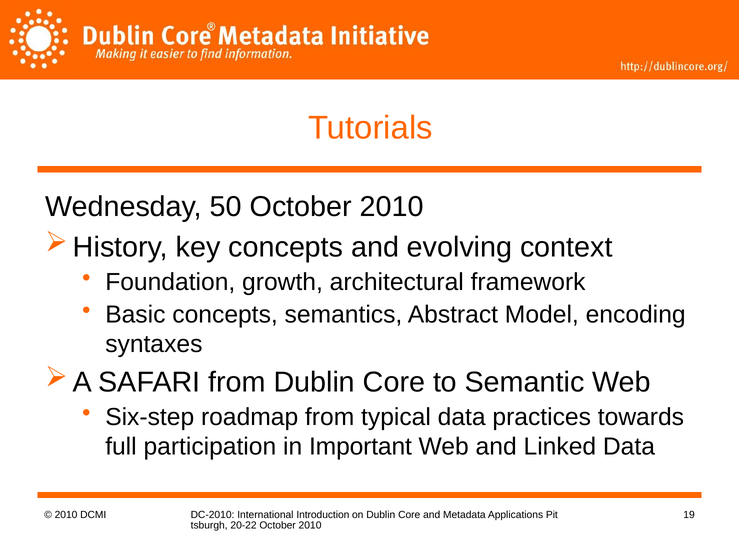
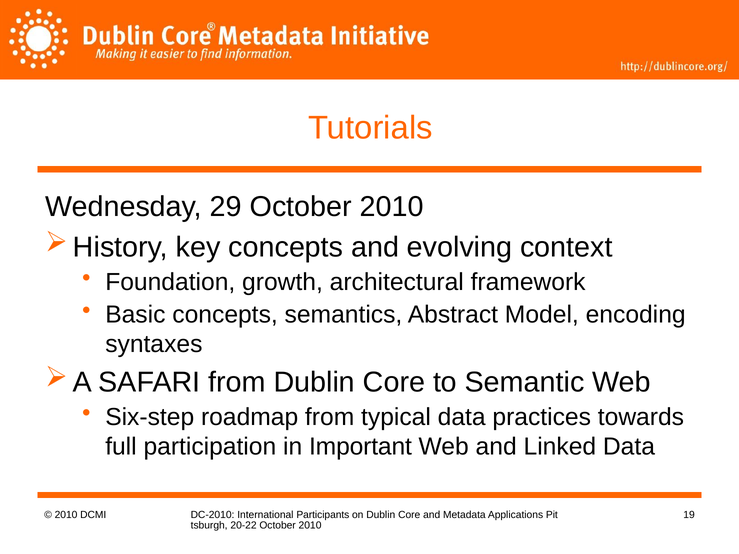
50: 50 -> 29 (226, 207)
Introduction: Introduction -> Participants (323, 515)
